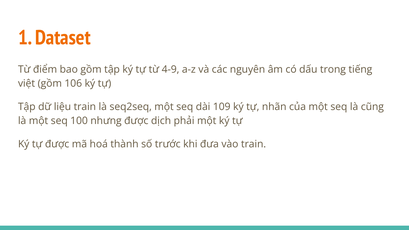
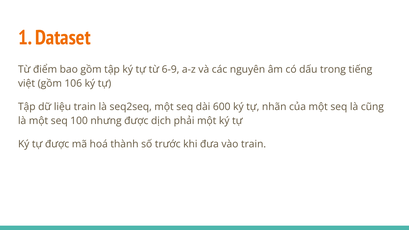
4-9: 4-9 -> 6-9 (171, 69)
109: 109 -> 600 (222, 107)
